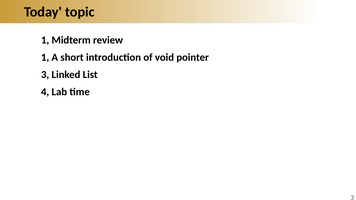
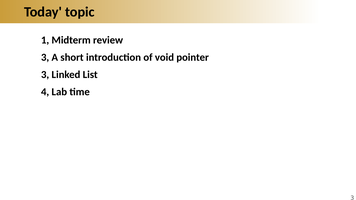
1: 1 -> 3 (45, 58)
